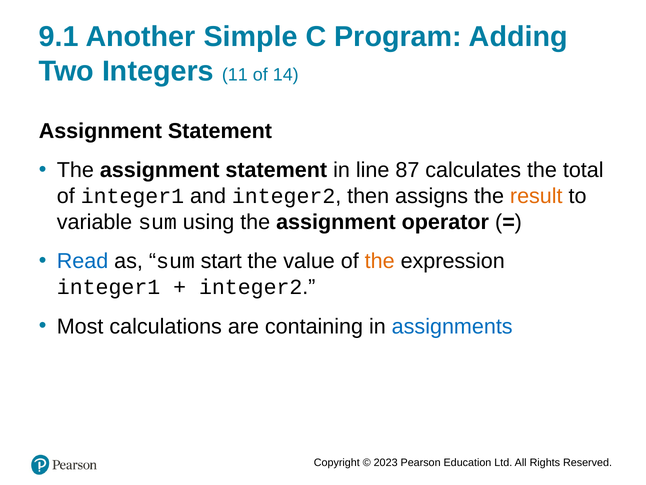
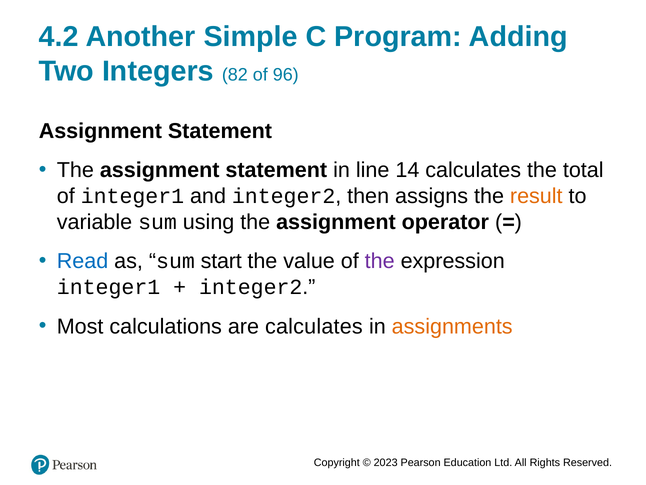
9.1: 9.1 -> 4.2 (59, 37)
11: 11 -> 82 (235, 75)
14: 14 -> 96 (286, 75)
87: 87 -> 14 (407, 170)
the colour: orange -> purple (380, 261)
are containing: containing -> calculates (314, 326)
assignments colour: blue -> orange (452, 326)
